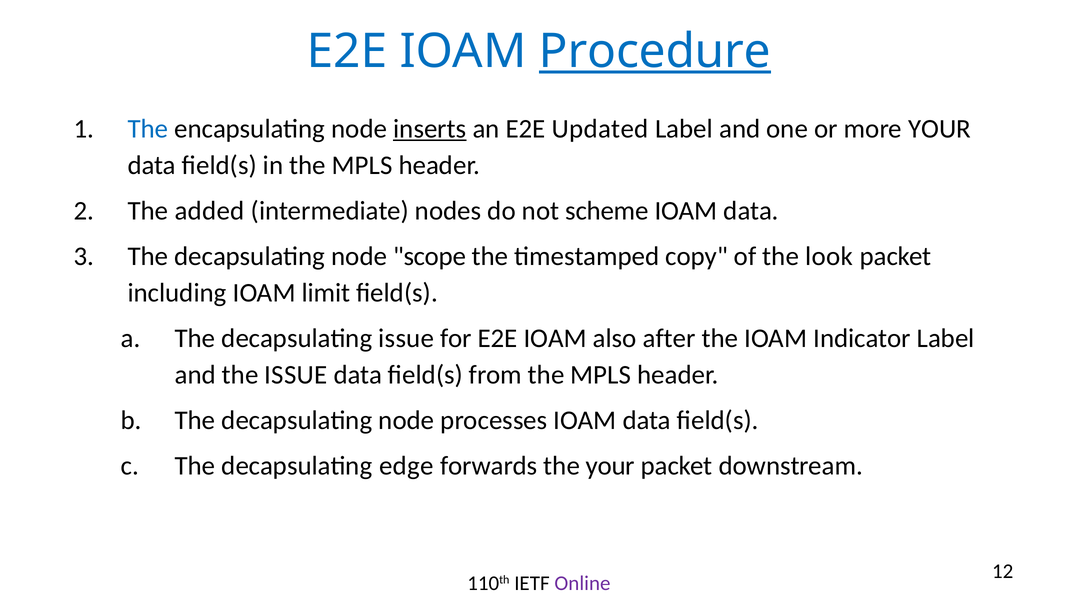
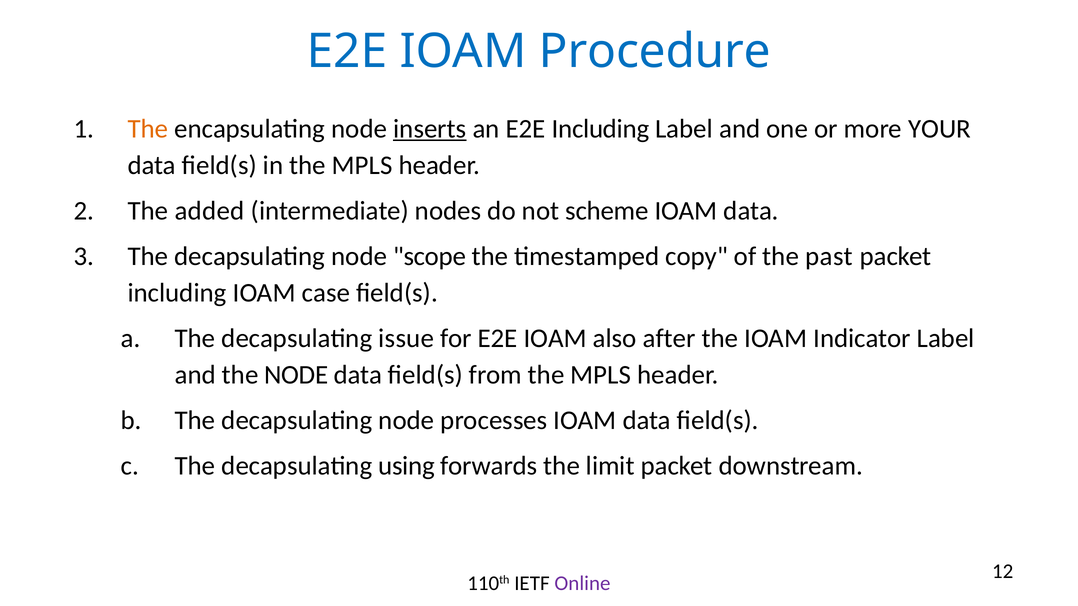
Procedure underline: present -> none (655, 51)
The colour: blue -> orange (148, 129)
E2E Updated: Updated -> Including (600, 129)
look: look -> past (829, 256)
limit: limit -> case (326, 293)
the ISSUE: ISSUE -> NODE (296, 375)
edge: edge -> using (406, 466)
the your: your -> limit (610, 466)
